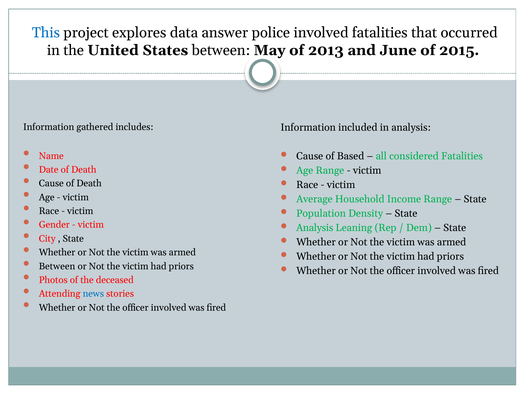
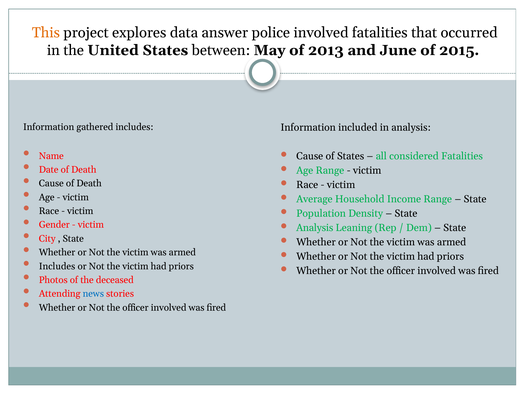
This colour: blue -> orange (46, 33)
of Based: Based -> States (351, 156)
Between: Between -> Includes (57, 266)
